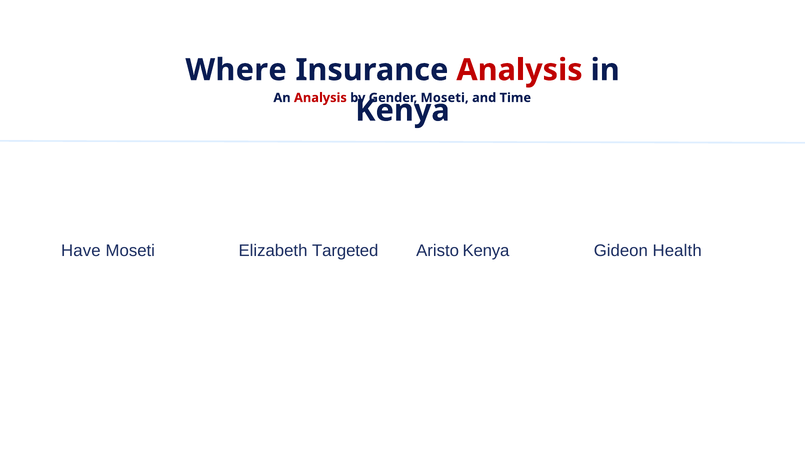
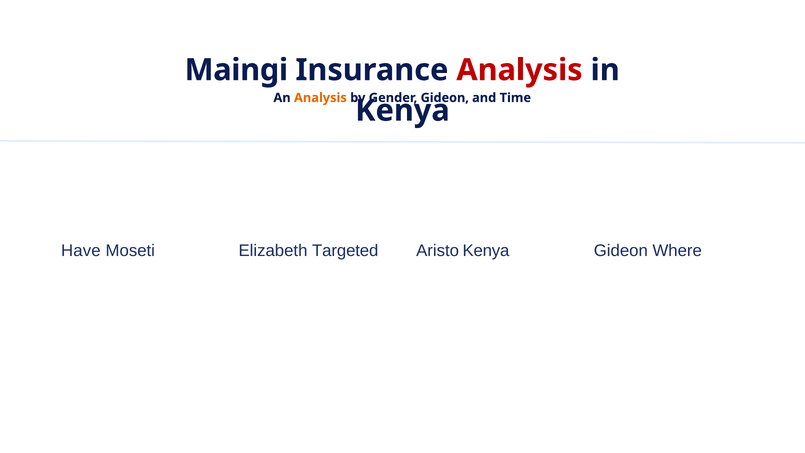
Where: Where -> Maingi (236, 70)
Analysis colour: red -> orange (320, 98)
Gender Moseti: Moseti -> Gideon (445, 98)
Health: Health -> Where (677, 251)
